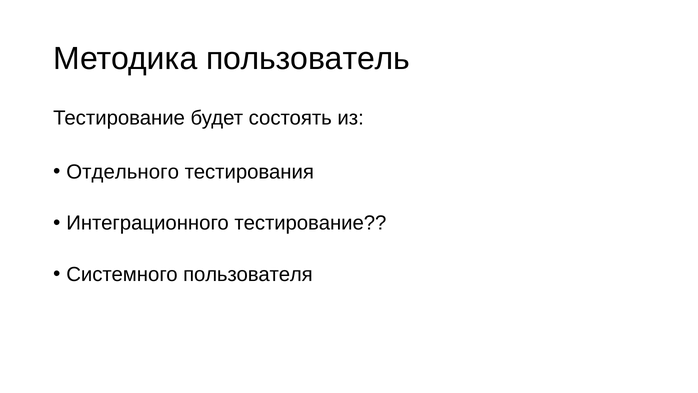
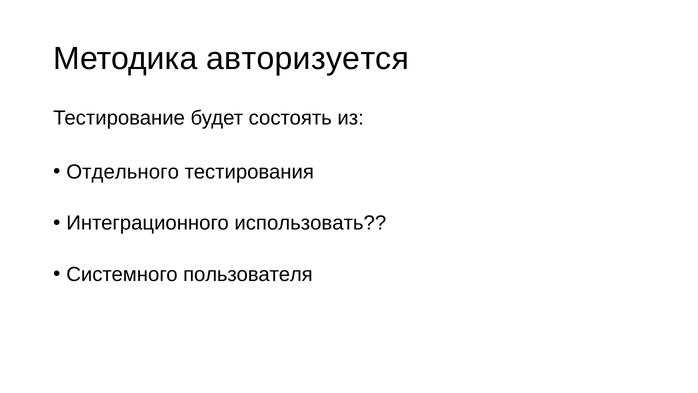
пользователь: пользователь -> авторизуется (308, 59)
Интеграционного тестирование: тестирование -> использовать (310, 223)
